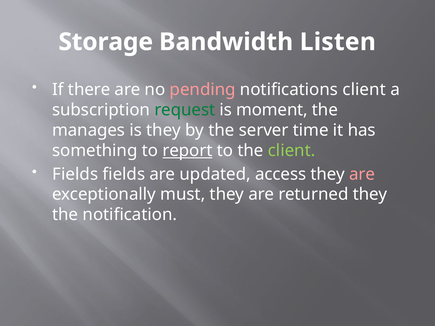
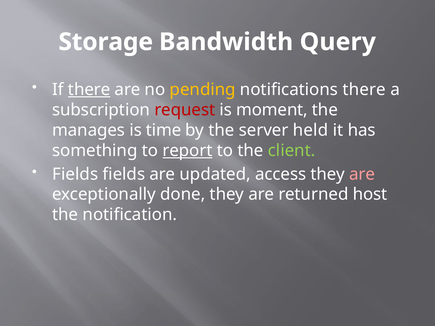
Listen: Listen -> Query (338, 42)
there underline: none -> present (89, 90)
pending colour: pink -> yellow (203, 90)
notifications client: client -> there (364, 90)
request colour: green -> red (185, 110)
is they: they -> time (164, 130)
time: time -> held (311, 130)
must: must -> done (183, 195)
returned they: they -> host (370, 195)
